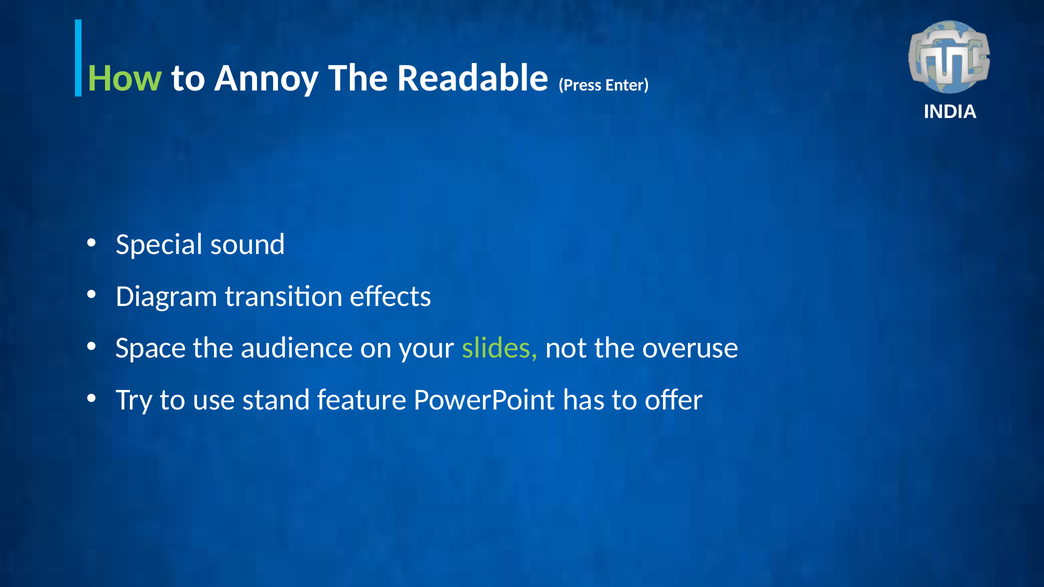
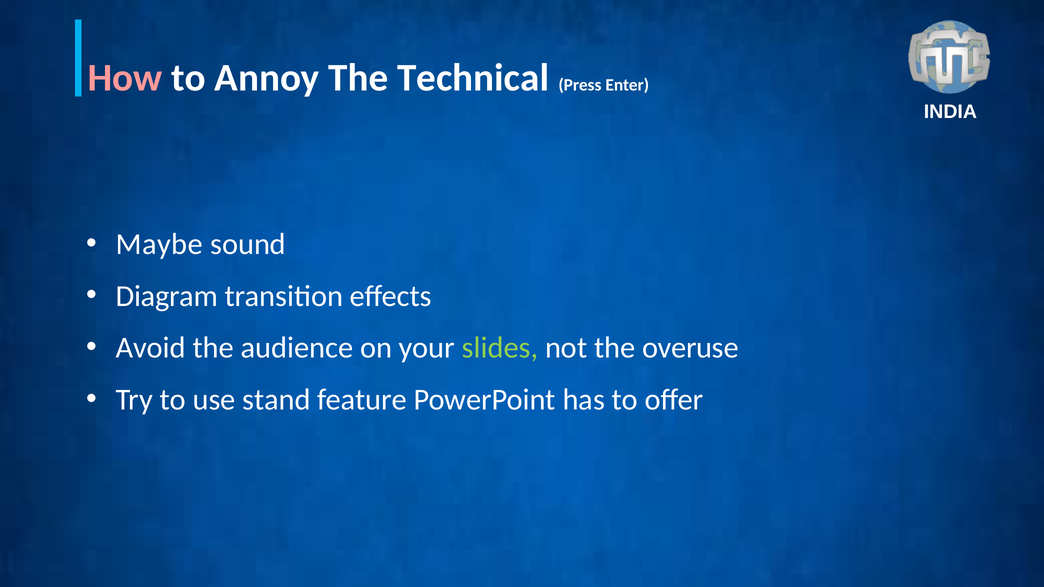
How colour: light green -> pink (125, 78)
Readable: Readable -> Technical (473, 78)
Special: Special -> Maybe (159, 244)
Space: Space -> Avoid (151, 348)
